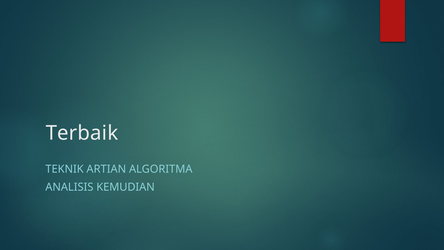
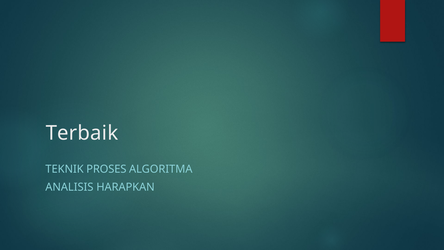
ARTIAN: ARTIAN -> PROSES (106, 169)
KEMUDIAN: KEMUDIAN -> HARAPKAN (126, 187)
